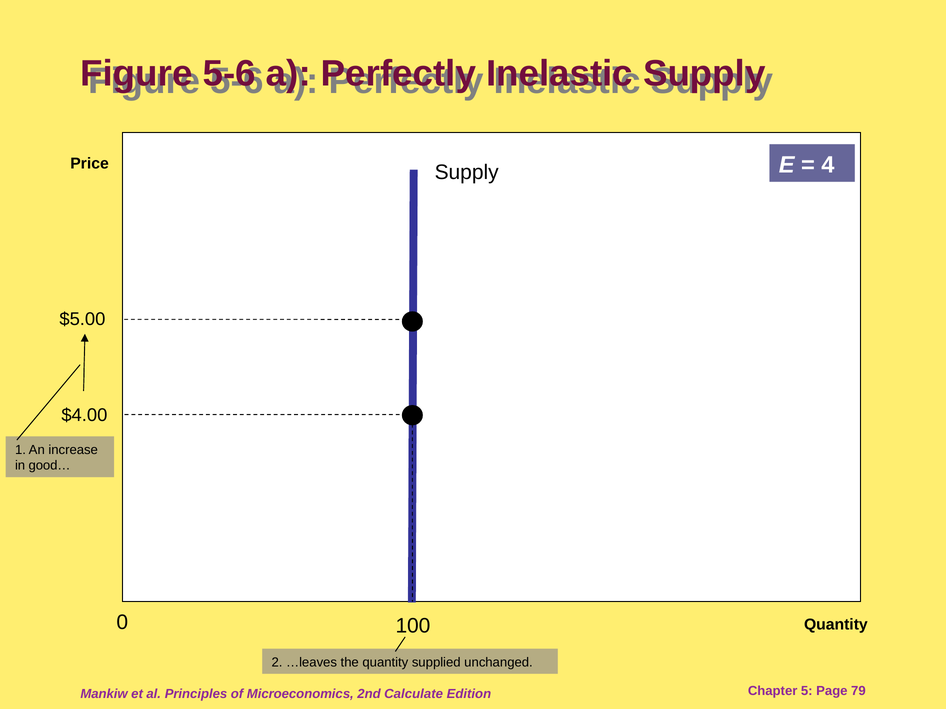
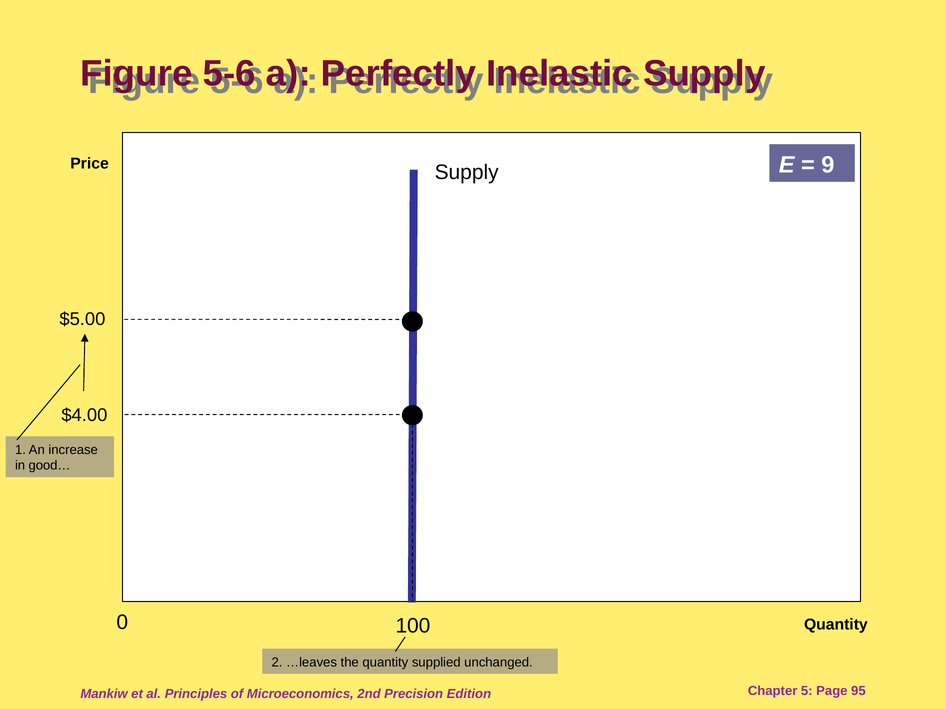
4: 4 -> 9 (828, 165)
Calculate: Calculate -> Precision (414, 695)
79: 79 -> 95 (858, 691)
